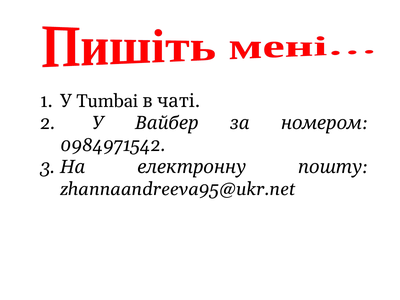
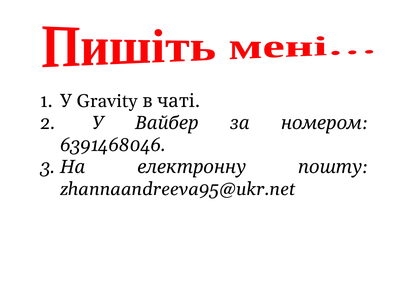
Tumbai: Tumbai -> Gravity (107, 101)
0984971542: 0984971542 -> 6391468046 (113, 145)
